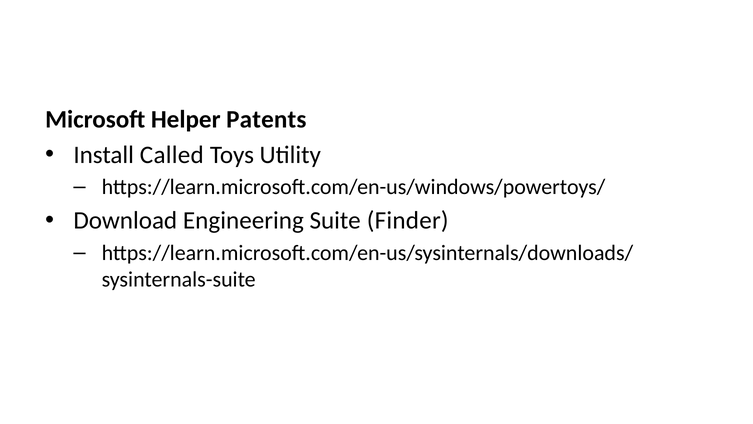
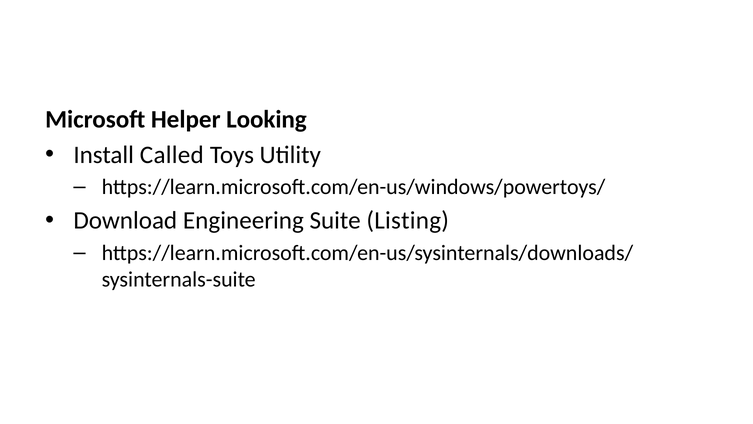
Patents: Patents -> Looking (266, 119)
Finder: Finder -> Listing (408, 220)
